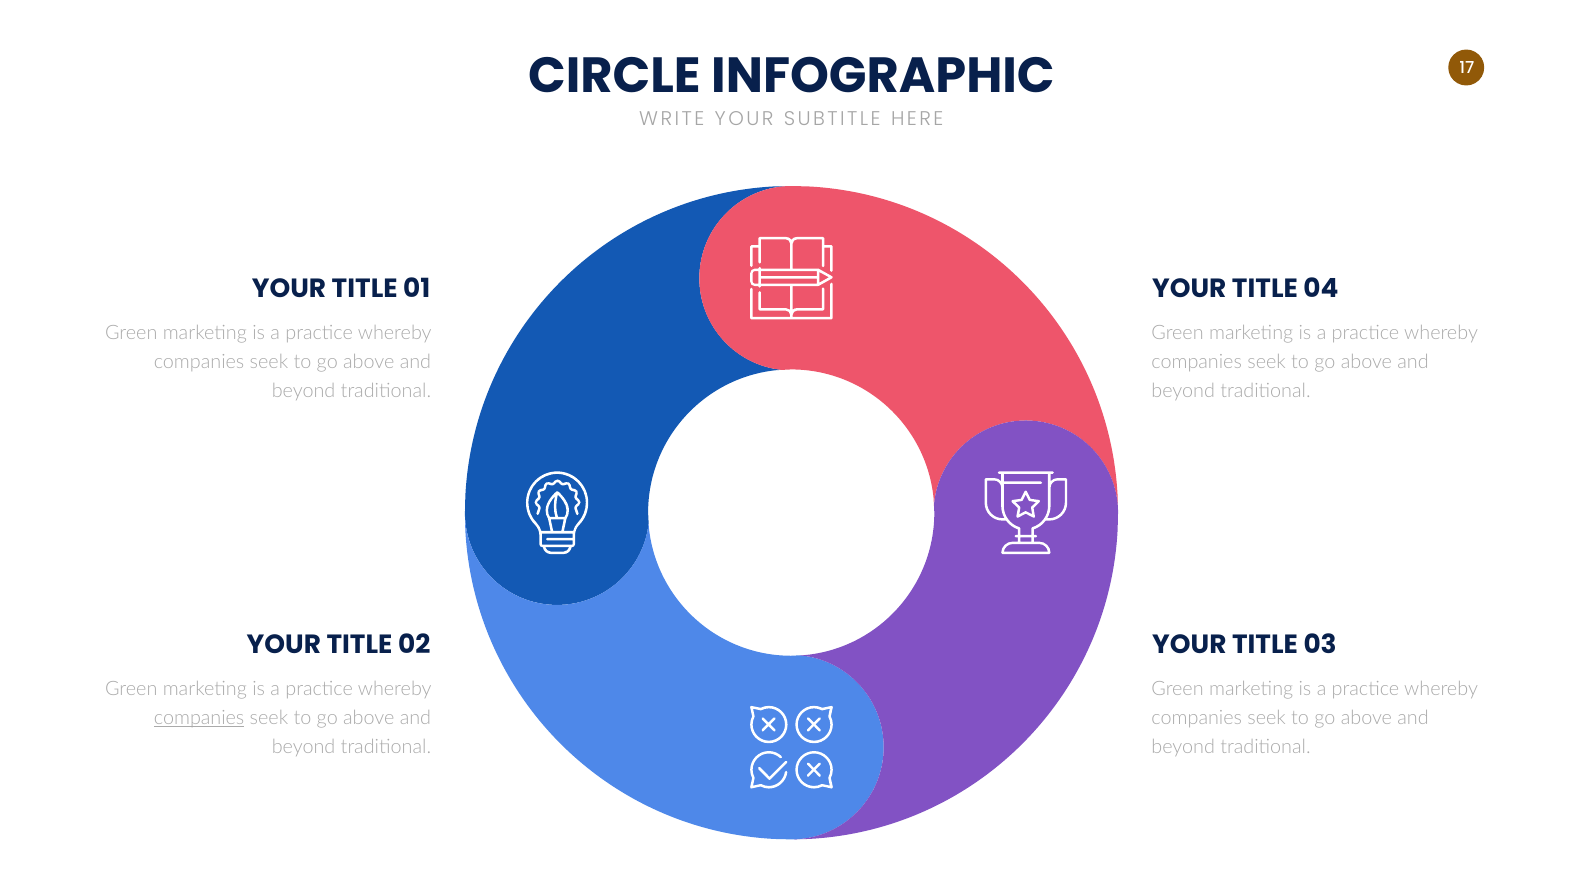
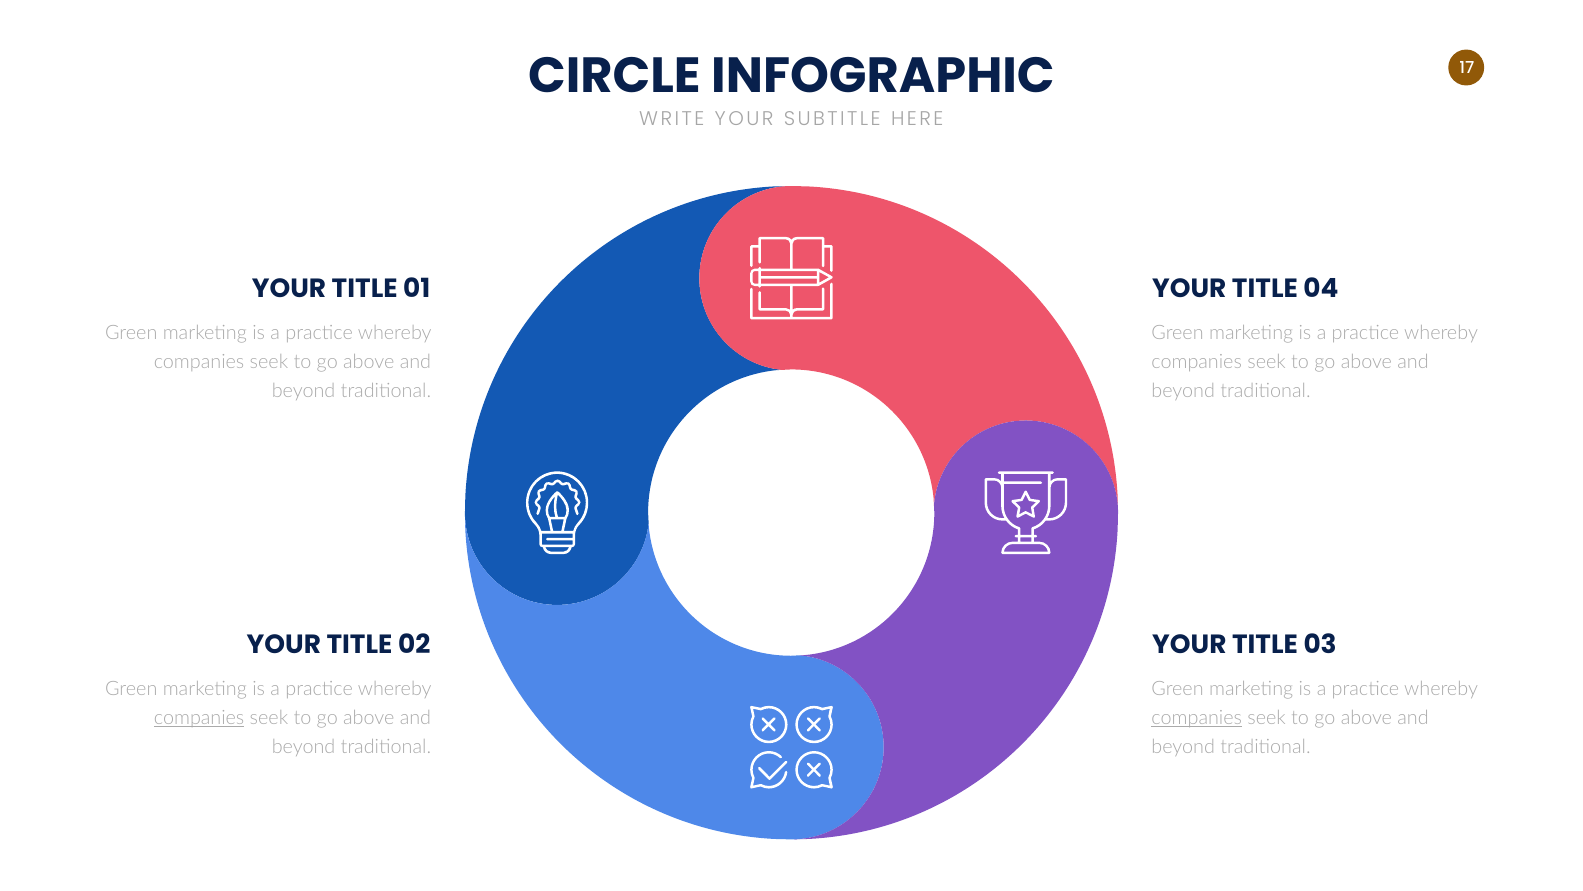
companies underline: none -> present (1197, 718)
